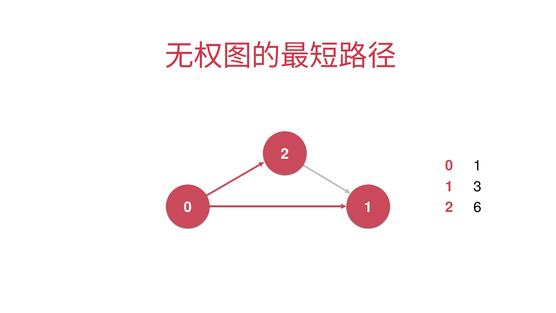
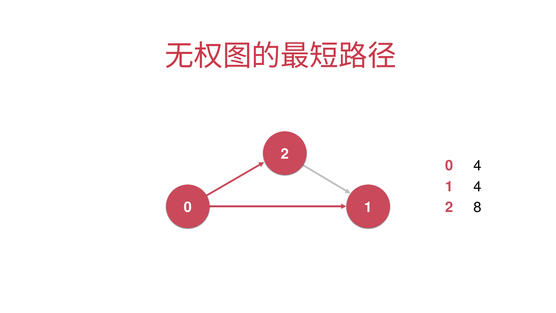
1: 1 -> 4 (477, 166)
1 3: 3 -> 4 (477, 186)
6: 6 -> 8 (477, 207)
